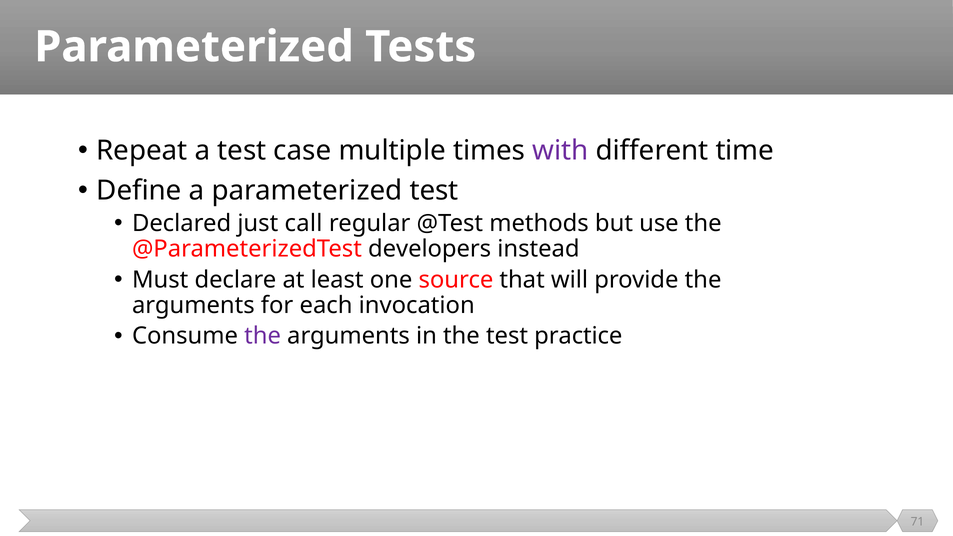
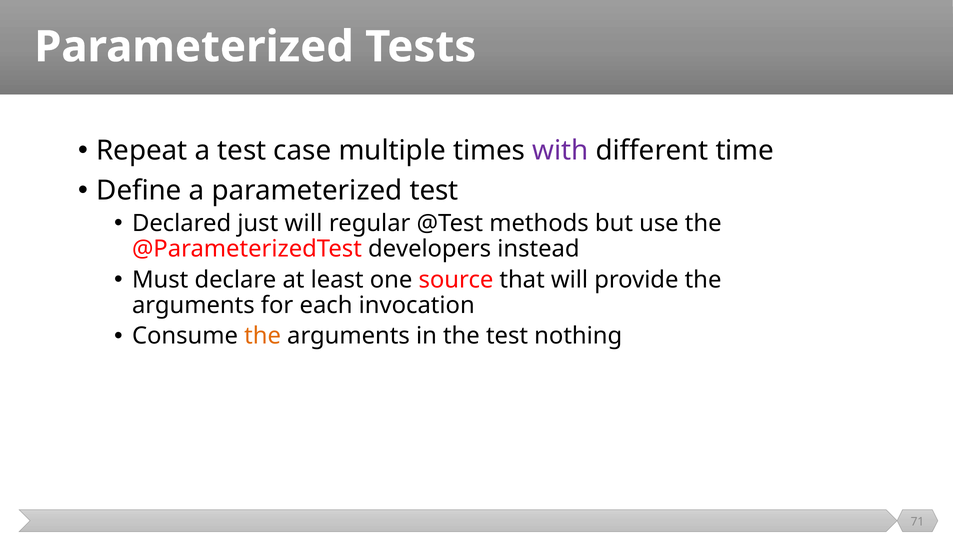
just call: call -> will (304, 223)
the colour: purple -> orange (263, 336)
practice: practice -> nothing (578, 336)
